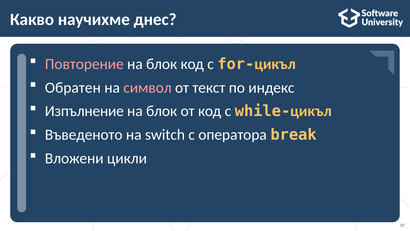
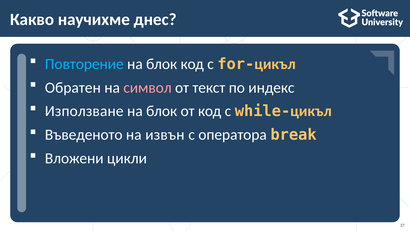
Повторение colour: pink -> light blue (84, 64)
Изпълнение: Изпълнение -> Използване (84, 111)
switch: switch -> извън (165, 135)
